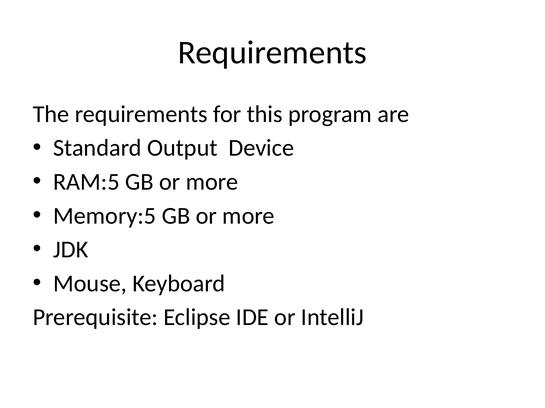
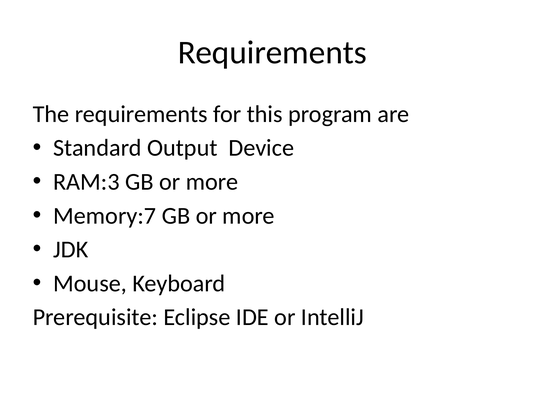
RAM:5: RAM:5 -> RAM:3 (86, 182)
Memory:5: Memory:5 -> Memory:7 (105, 216)
